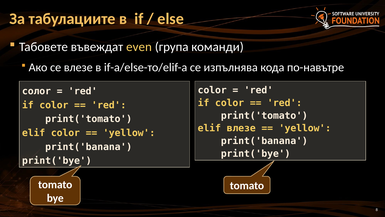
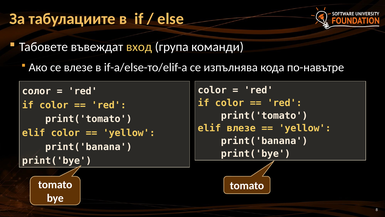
even: even -> вход (139, 47)
